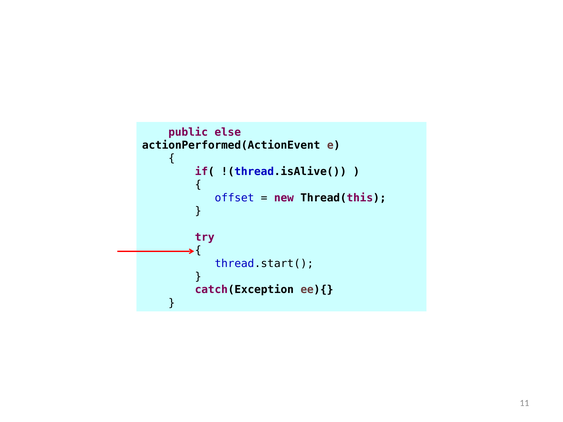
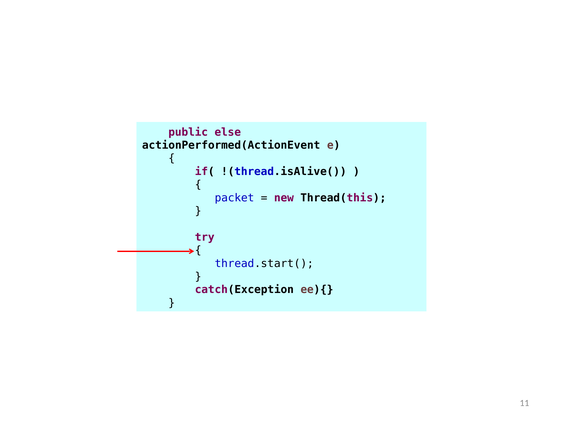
offset: offset -> packet (234, 198)
